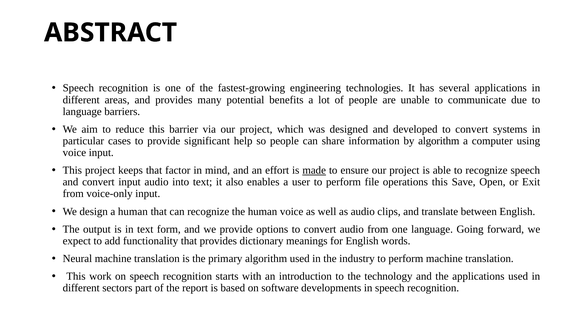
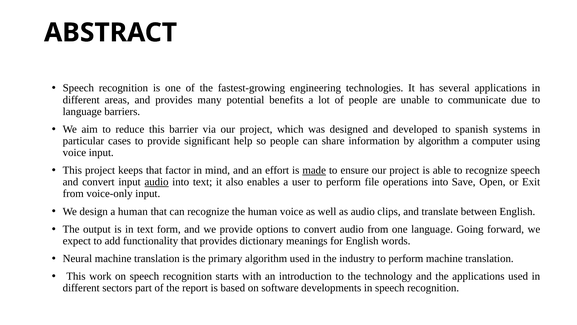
developed to convert: convert -> spanish (472, 129)
audio underline: none -> present (157, 182)
operations this: this -> into (440, 182)
